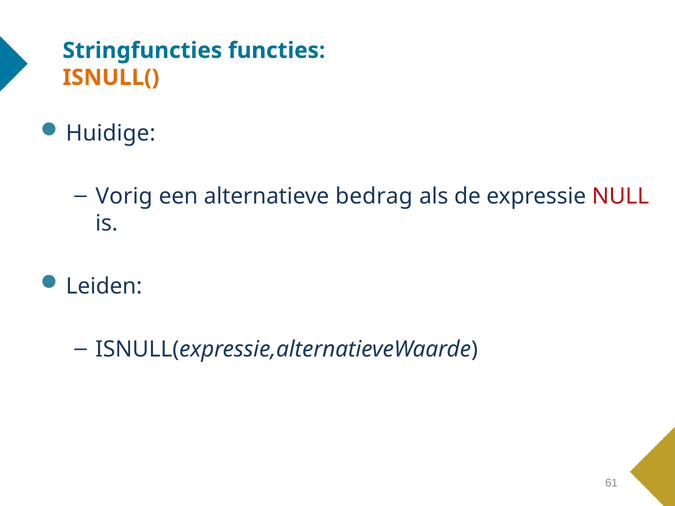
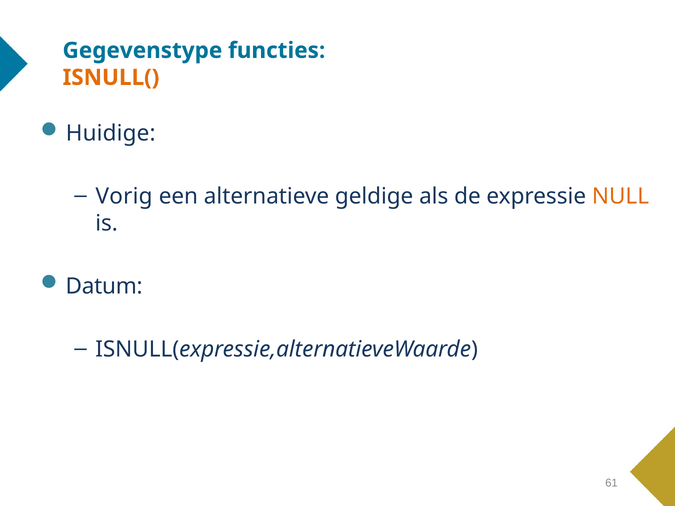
Stringfuncties: Stringfuncties -> Gegevenstype (142, 51)
bedrag: bedrag -> geldige (374, 196)
NULL colour: red -> orange (620, 196)
Leiden: Leiden -> Datum (104, 286)
